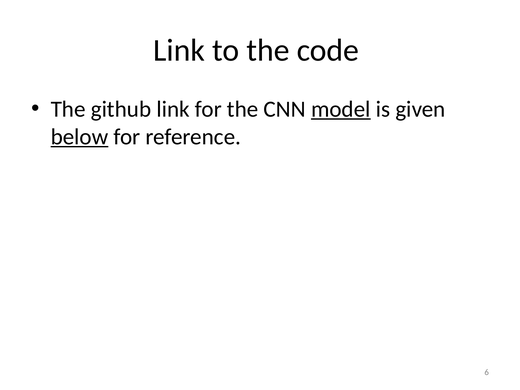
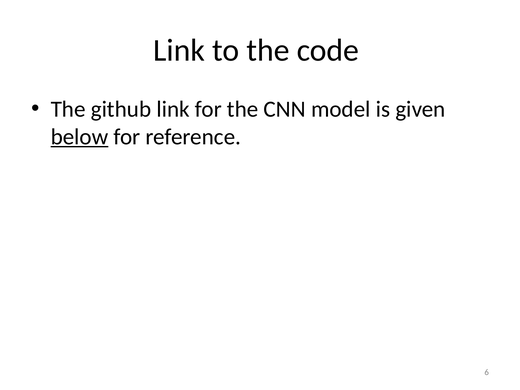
model underline: present -> none (341, 109)
